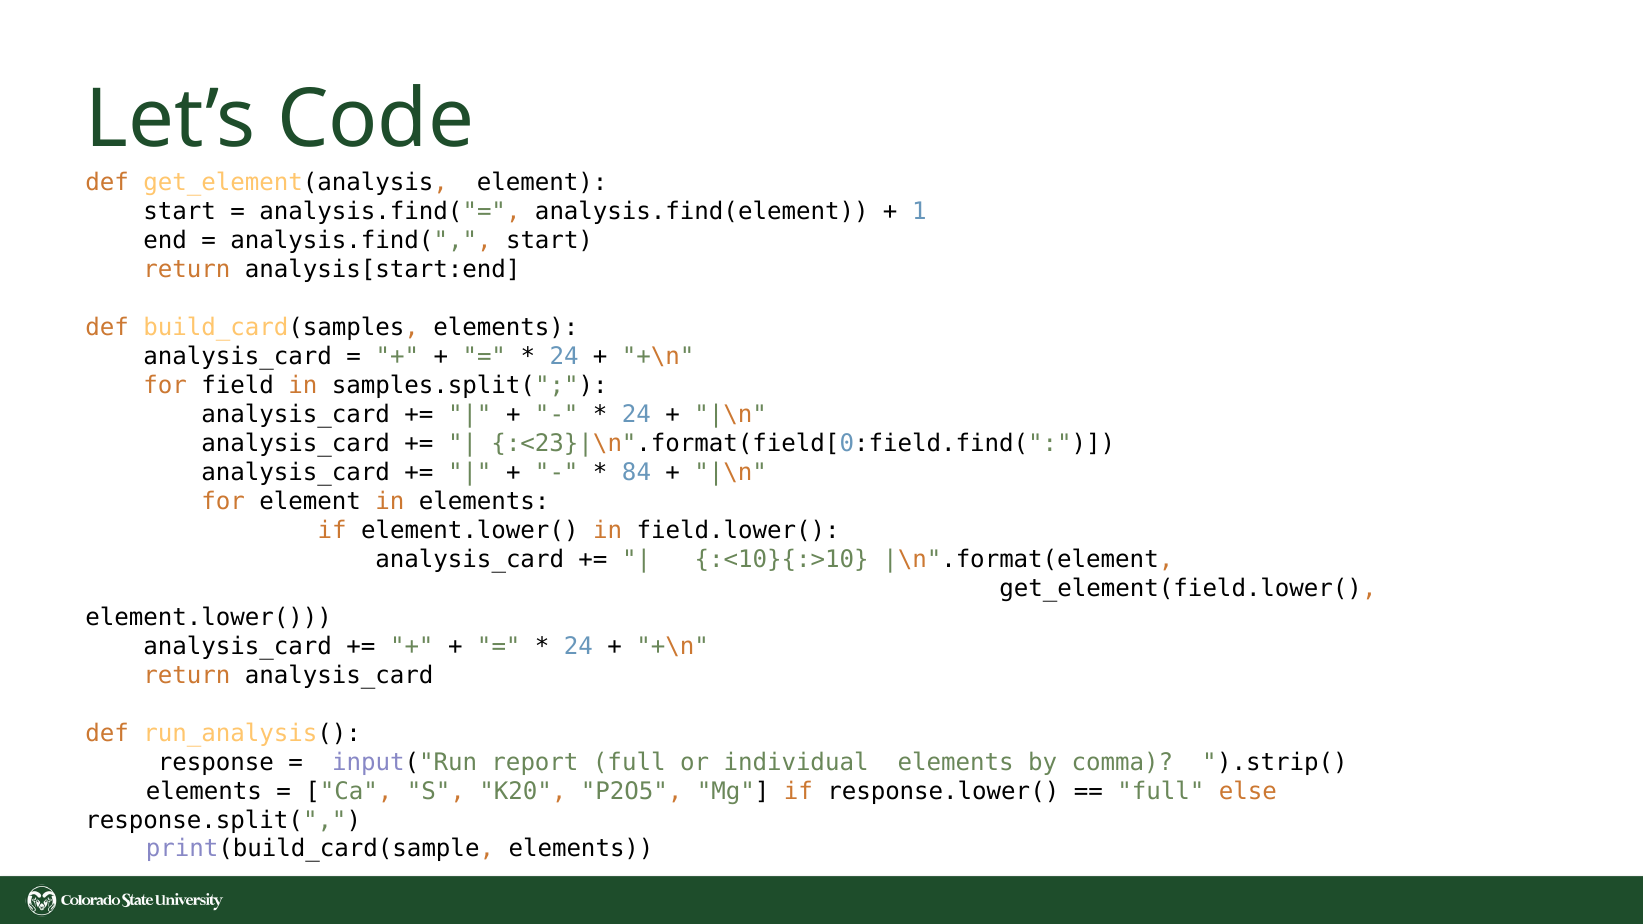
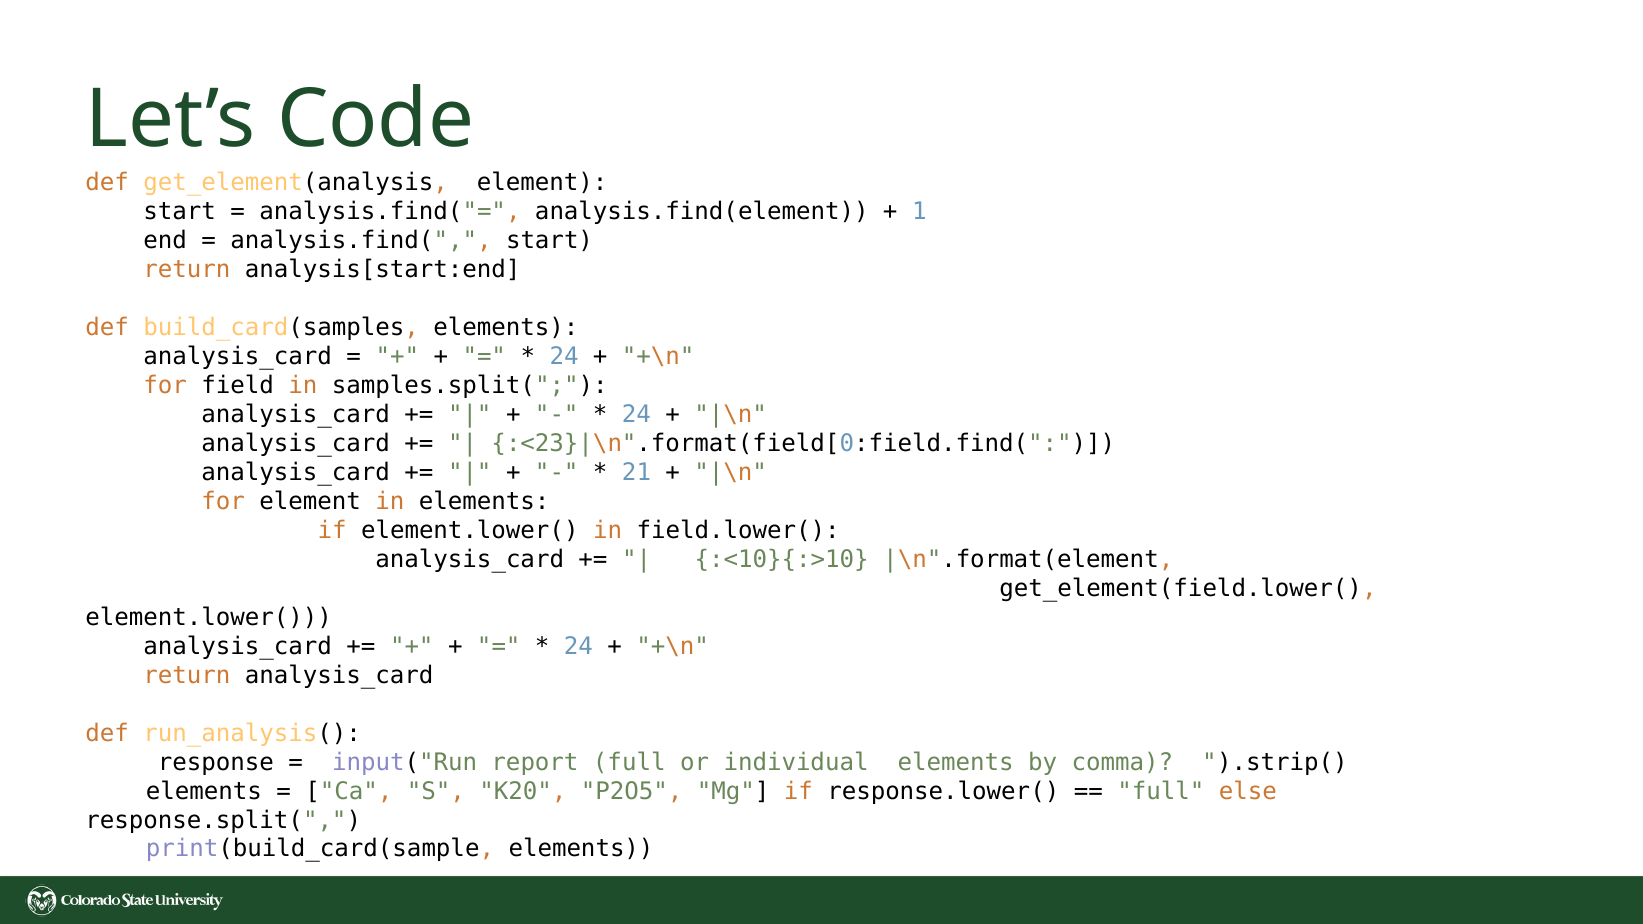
84: 84 -> 21 (637, 472)
